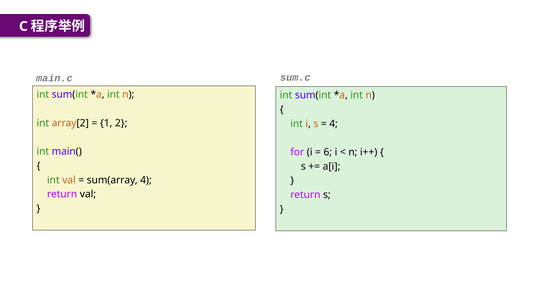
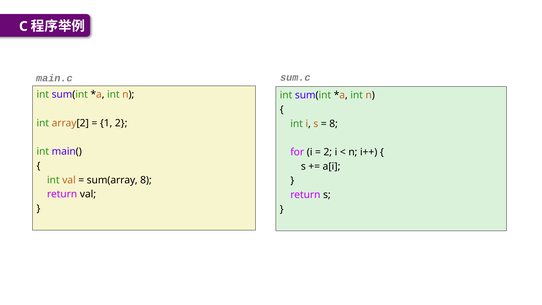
4: 4 -> 8 (334, 124)
6: 6 -> 2 (328, 152)
sum(array 4: 4 -> 8 (146, 180)
